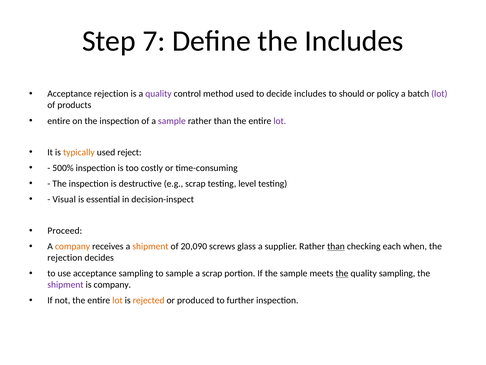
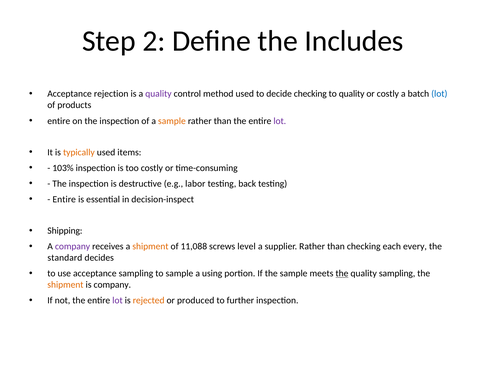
7: 7 -> 2 (154, 41)
decide includes: includes -> checking (310, 94)
to should: should -> quality (352, 94)
or policy: policy -> costly (388, 94)
lot colour: purple -> blue (439, 94)
sample colour: purple -> orange (172, 121)
reject: reject -> items (129, 152)
500%: 500% -> 103% (63, 168)
e.g scrap: scrap -> labor (195, 183)
level: level -> back (247, 183)
Visual: Visual -> Entire (64, 199)
Proceed: Proceed -> Shipping (65, 230)
company colour: orange -> purple (73, 246)
20,090: 20,090 -> 11,088 (194, 246)
glass: glass -> level (247, 246)
than underline: present -> none (336, 246)
when: when -> every (415, 246)
rejection: rejection -> standard (65, 257)
a scrap: scrap -> using (212, 273)
shipment colour: purple -> orange (65, 284)
lot colour: orange -> purple (117, 300)
